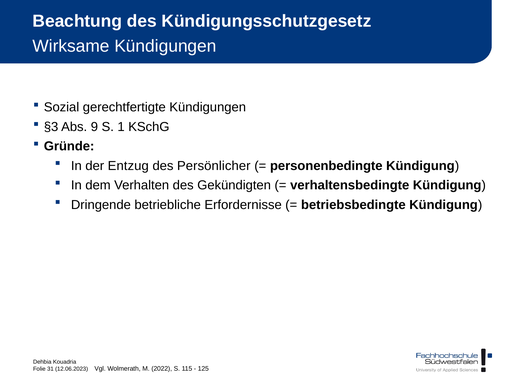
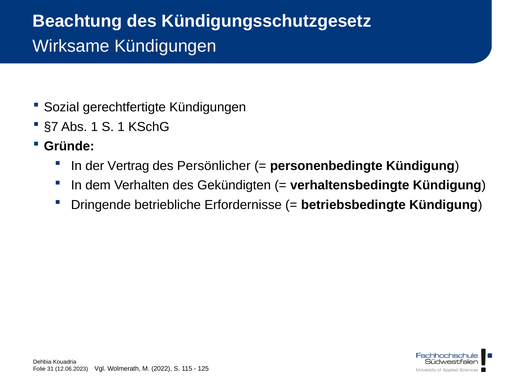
§3: §3 -> §7 (51, 127)
Abs 9: 9 -> 1 (94, 127)
Entzug: Entzug -> Vertrag (128, 166)
